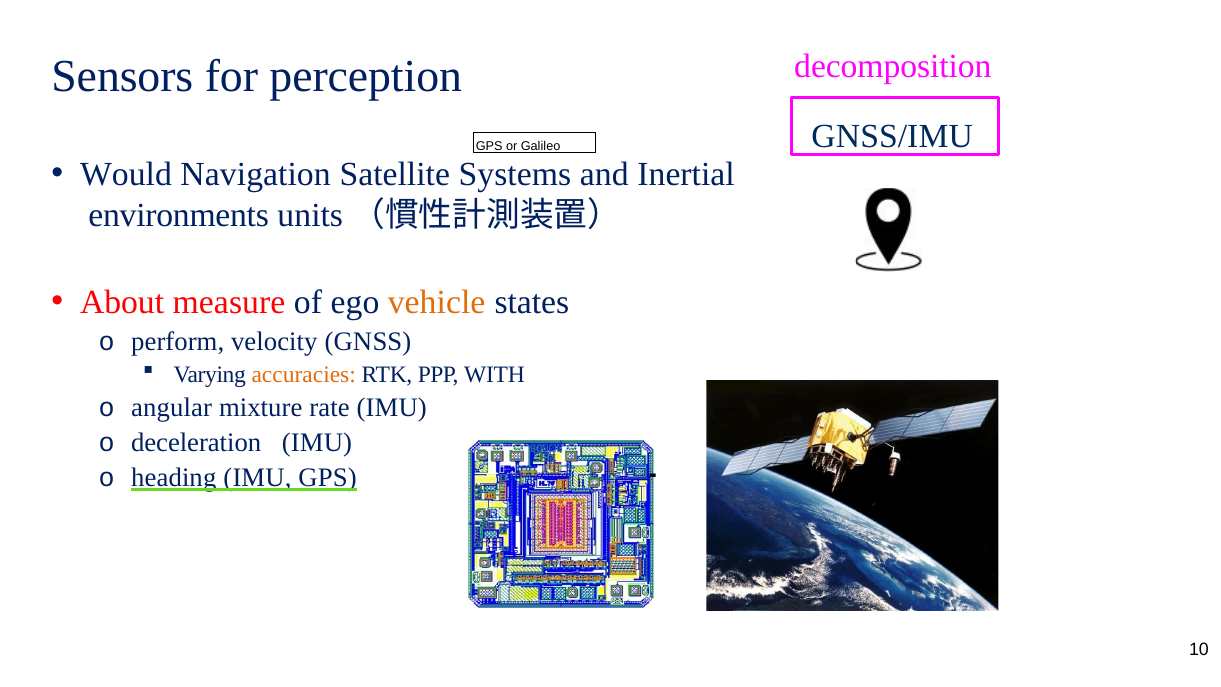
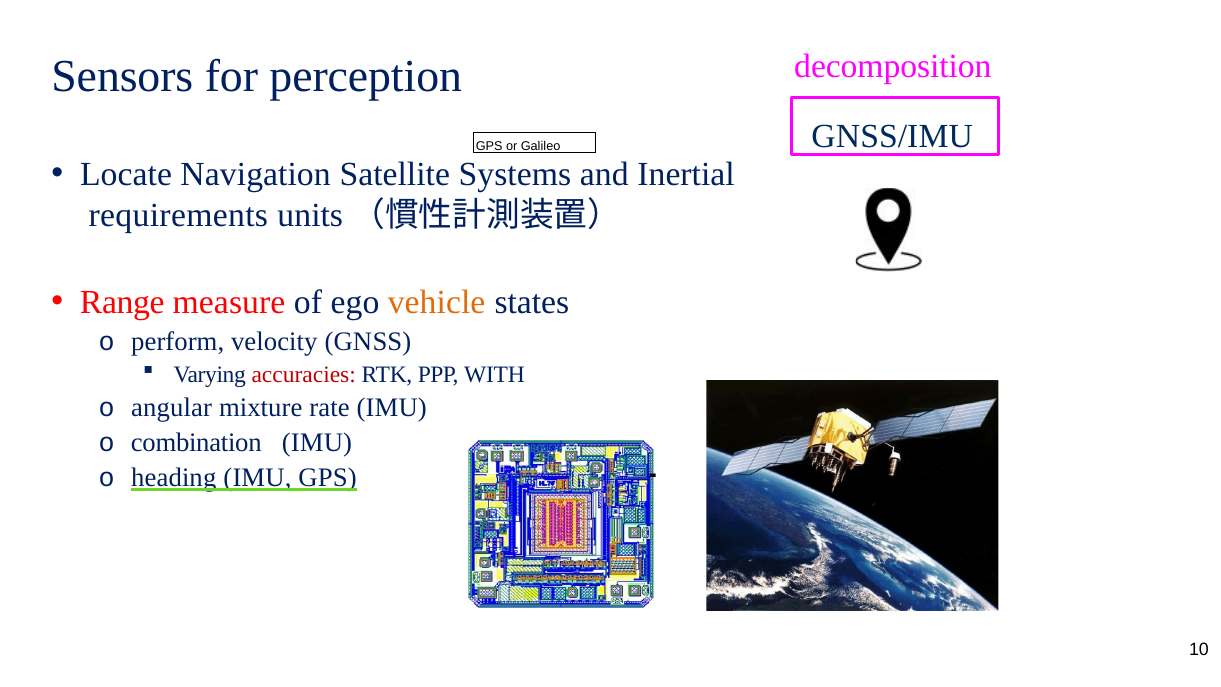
Would: Would -> Locate (126, 175)
environments: environments -> requirements (178, 215)
About: About -> Range (122, 302)
accuracies colour: orange -> red (304, 374)
deceleration: deceleration -> combination (196, 443)
